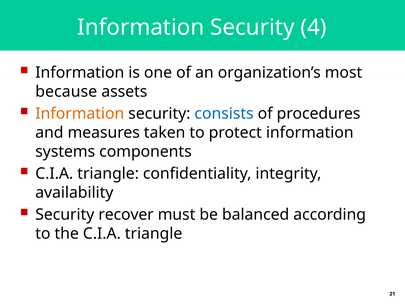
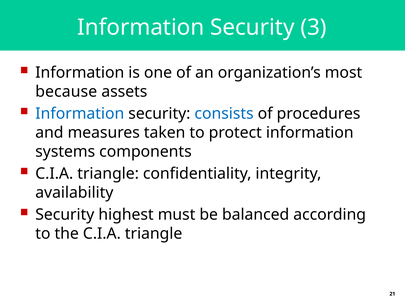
4: 4 -> 3 (314, 27)
Information colour: orange -> blue (80, 114)
recover: recover -> highest (126, 214)
